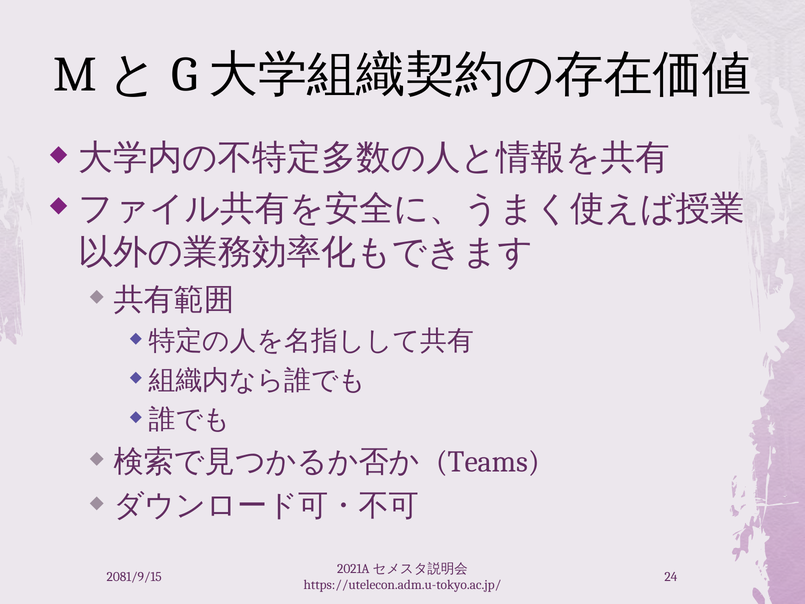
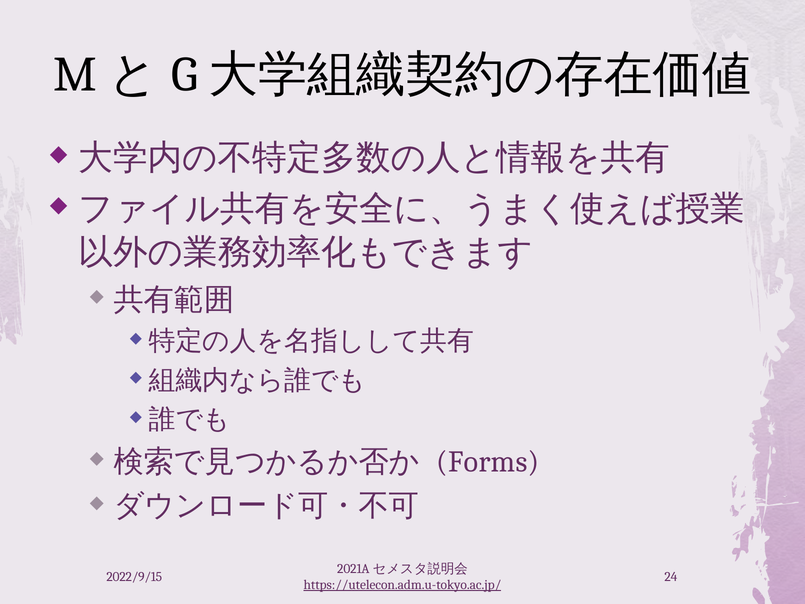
Teams: Teams -> Forms (488, 461)
2081/9/15: 2081/9/15 -> 2022/9/15 (134, 577)
https://utelecon.adm.u-tokyo.ac.jp/ underline: none -> present (402, 585)
